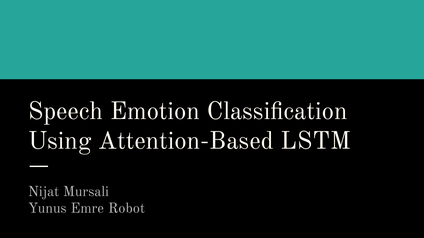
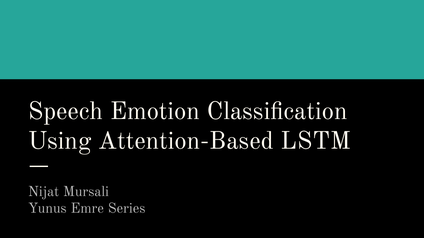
Robot: Robot -> Series (127, 209)
